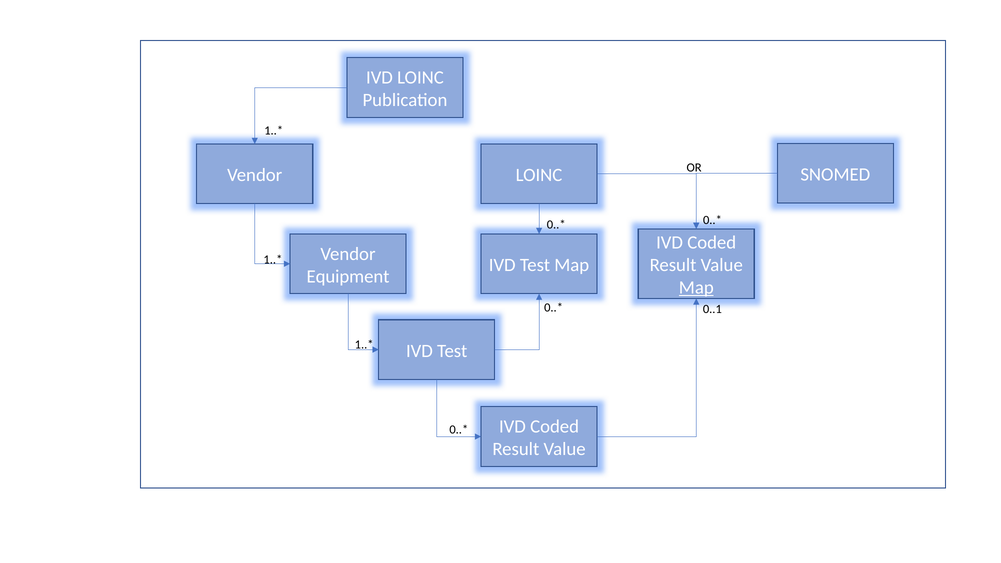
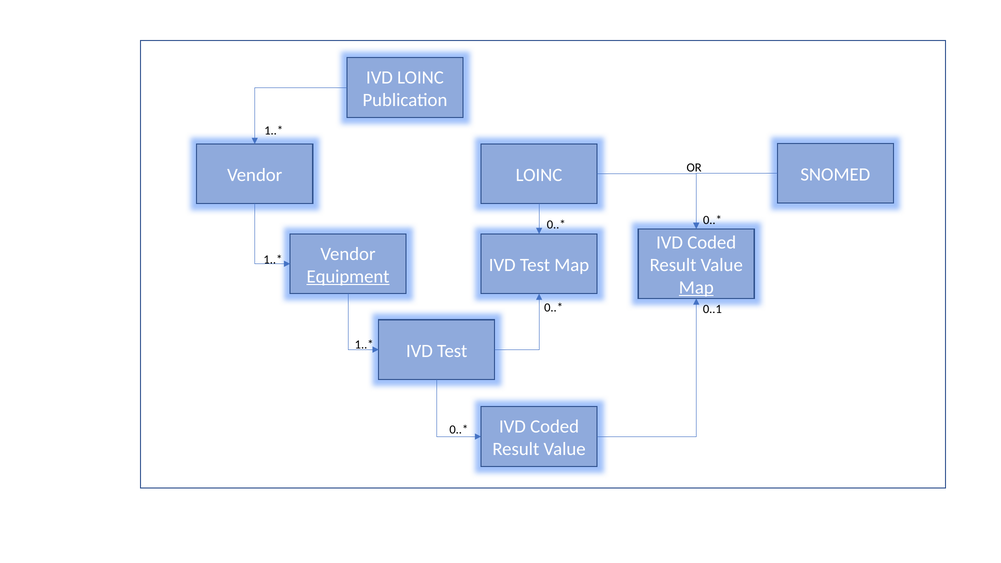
Equipment underline: none -> present (348, 276)
